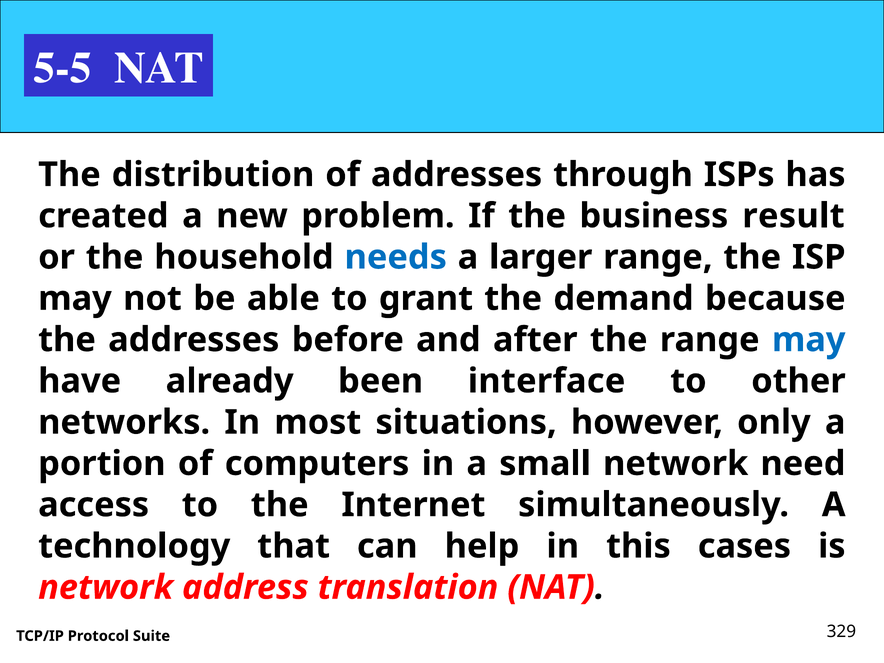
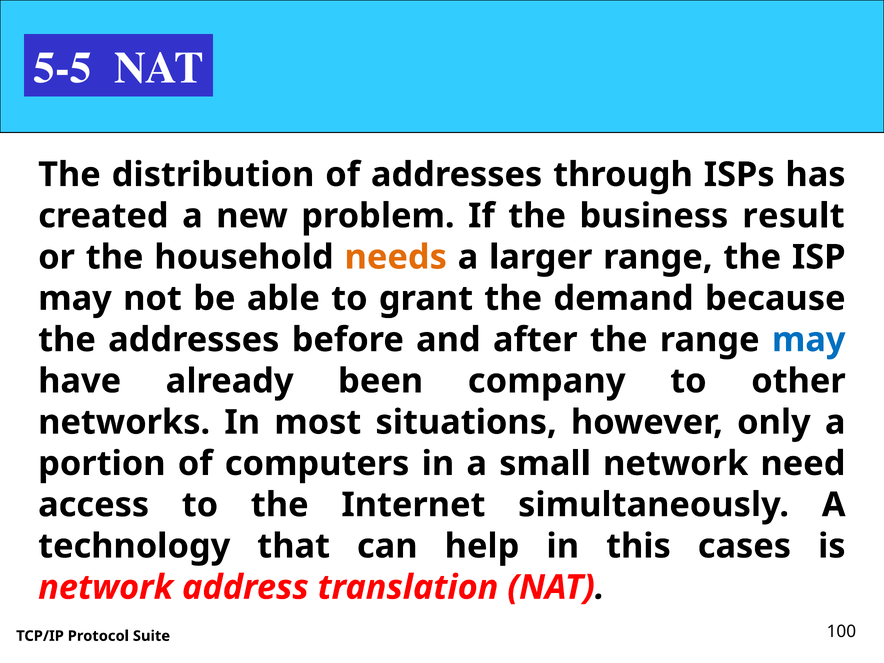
needs colour: blue -> orange (396, 257)
interface: interface -> company (547, 381)
329: 329 -> 100 (841, 631)
